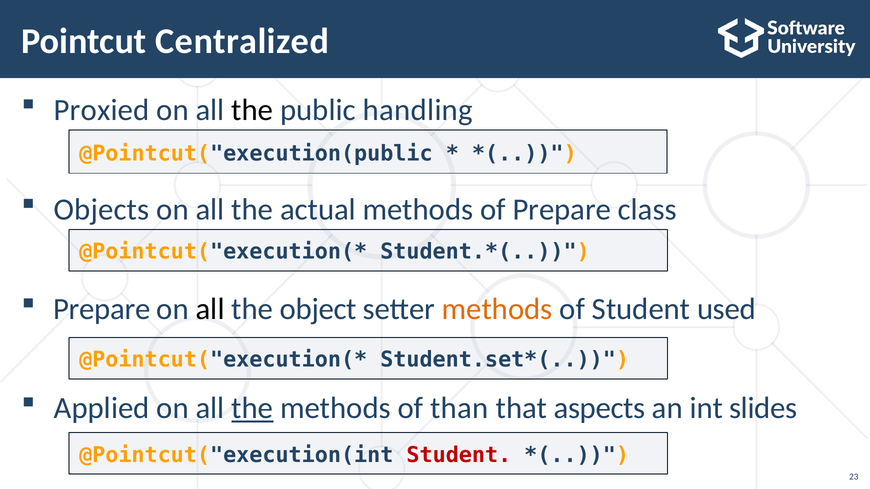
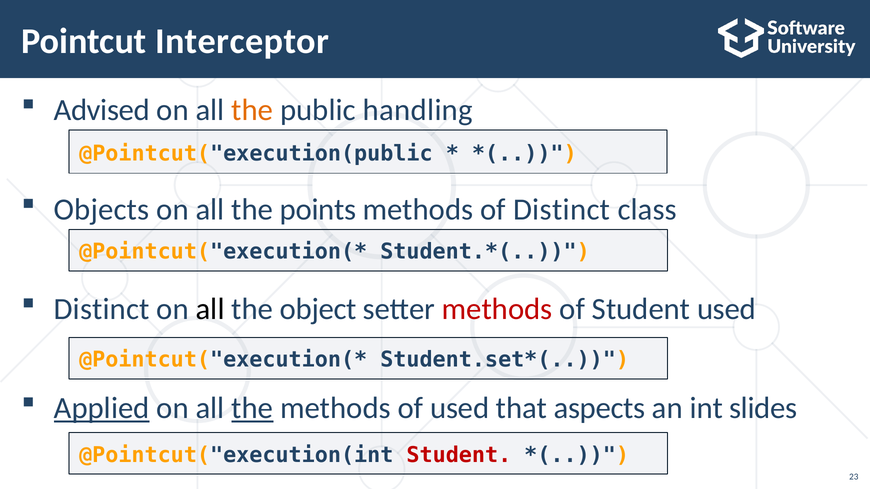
Centralized: Centralized -> Interceptor (242, 41)
Proxied: Proxied -> Advised (102, 110)
the colour: black -> orange (252, 110)
actual: actual -> points (318, 210)
of Prepare: Prepare -> Distinct (562, 210)
Prepare: Prepare -> Distinct (102, 309)
methods colour: orange -> red (497, 309)
Applied underline: none -> present (102, 408)
of than: than -> used (460, 408)
